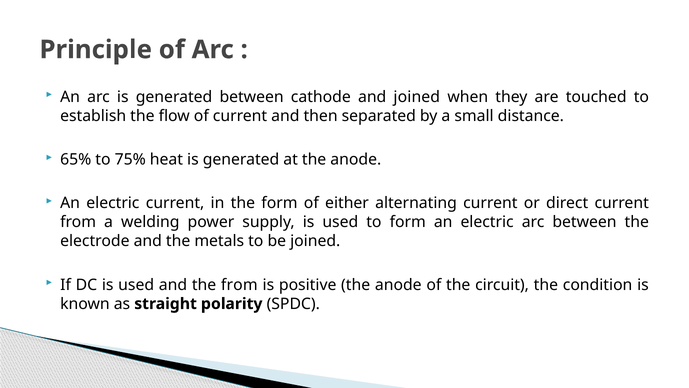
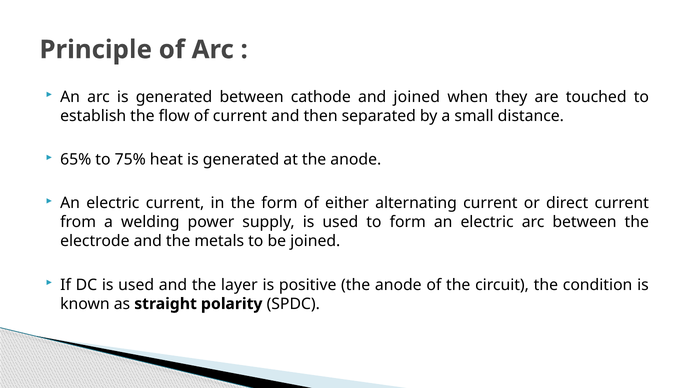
the from: from -> layer (239, 285)
